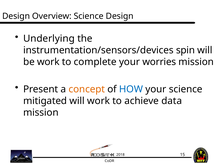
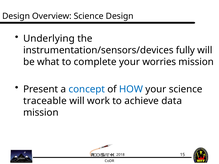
spin: spin -> fully (185, 50)
be work: work -> what (48, 62)
concept colour: orange -> blue (87, 89)
mitigated: mitigated -> traceable (45, 101)
